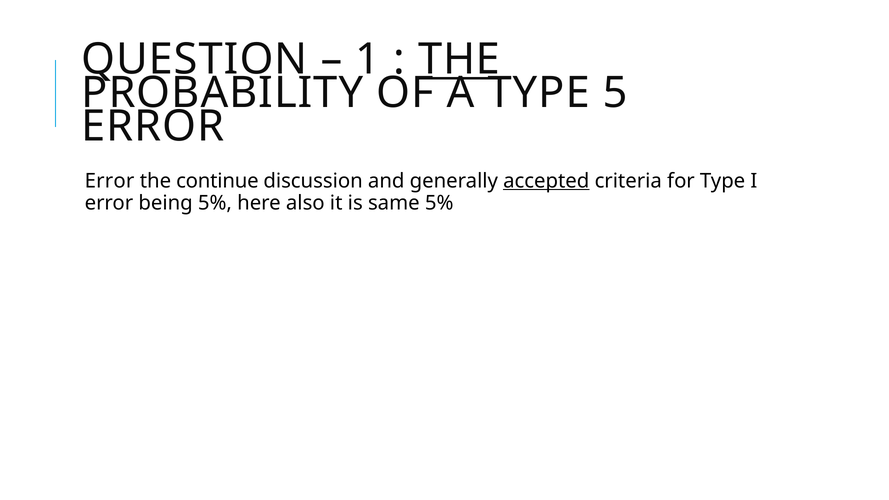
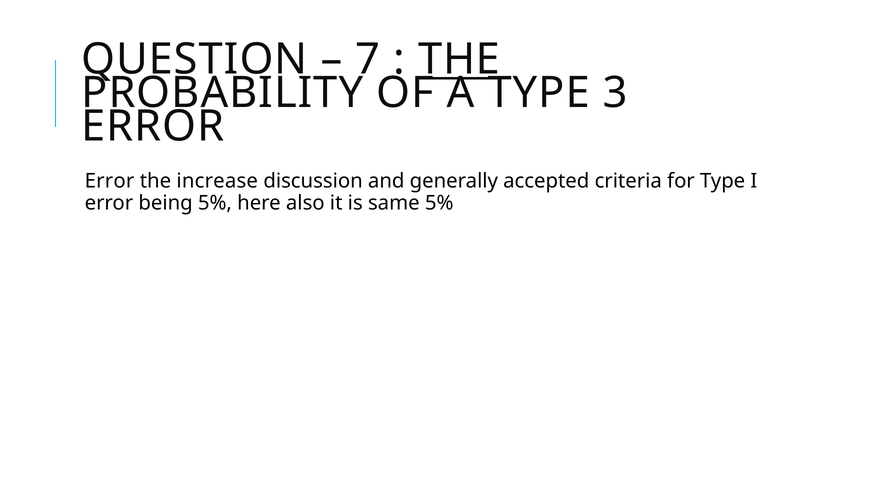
1: 1 -> 7 (368, 60)
5: 5 -> 3 (615, 93)
continue: continue -> increase (217, 181)
accepted underline: present -> none (546, 181)
